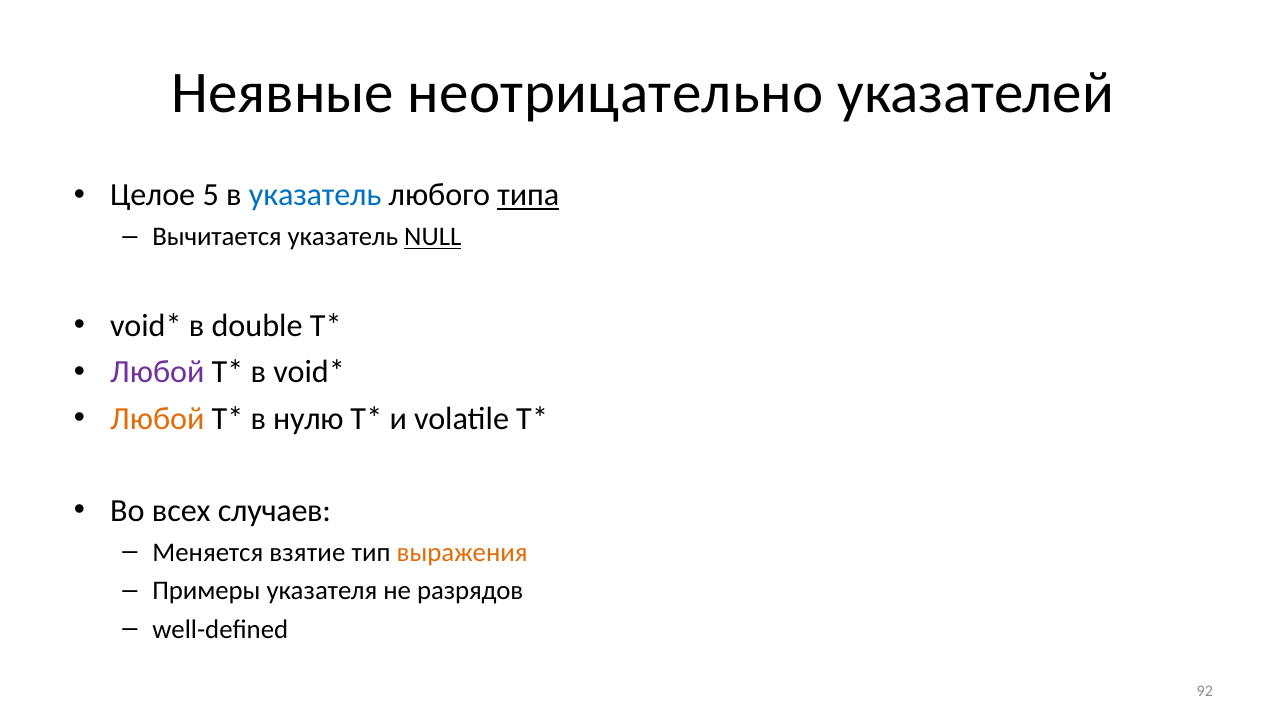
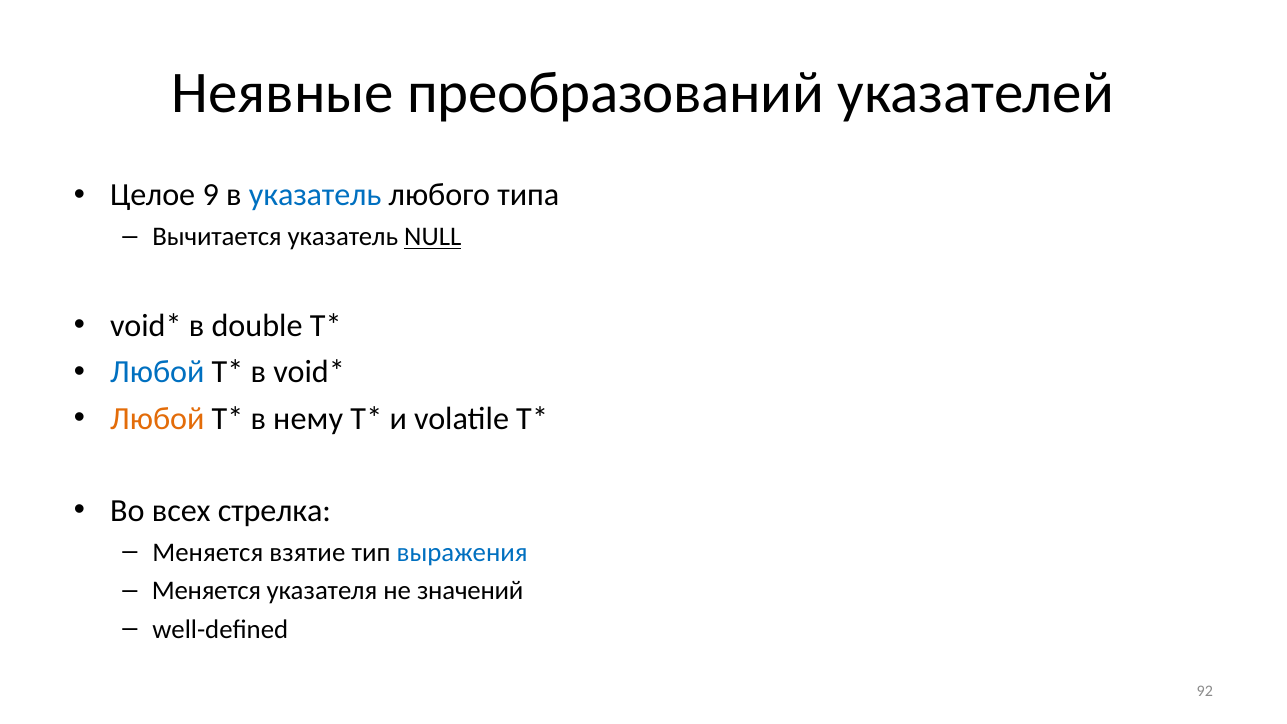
неотрицательно: неотрицательно -> преобразований (616, 93)
5: 5 -> 9 (211, 195)
типа underline: present -> none (528, 195)
Любой colour: purple -> blue (157, 372)
нулю: нулю -> нему (308, 418)
случаев: случаев -> стрелка (274, 511)
выражения colour: orange -> blue (462, 552)
Примеры: Примеры -> Меняется (207, 591)
разрядов: разрядов -> значений (470, 591)
